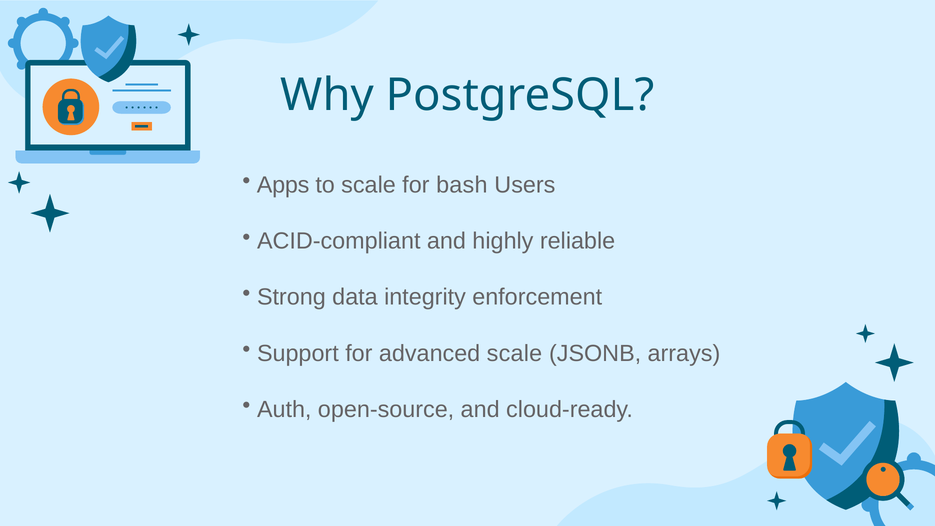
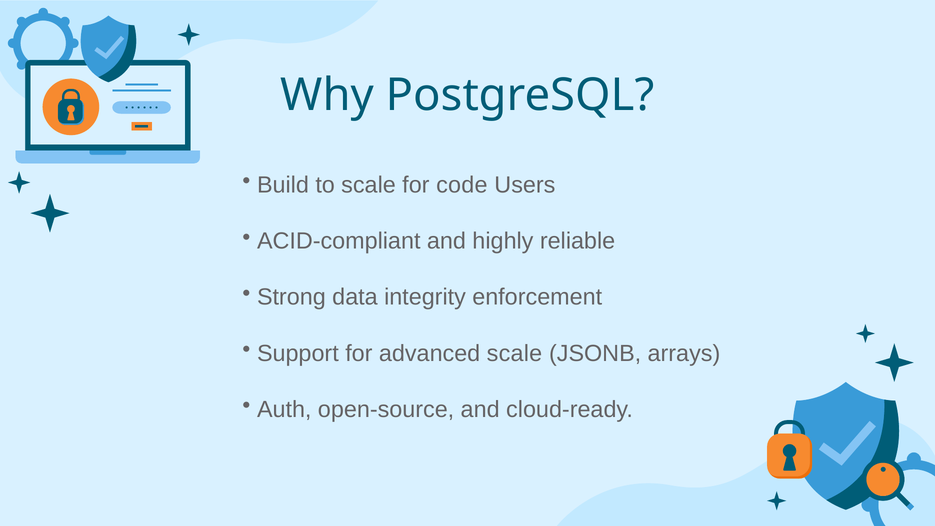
Apps: Apps -> Build (283, 185)
bash: bash -> code (462, 185)
